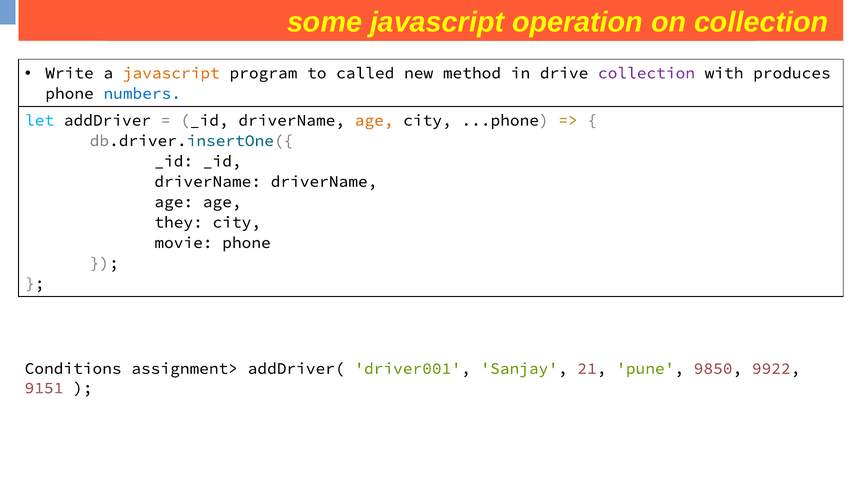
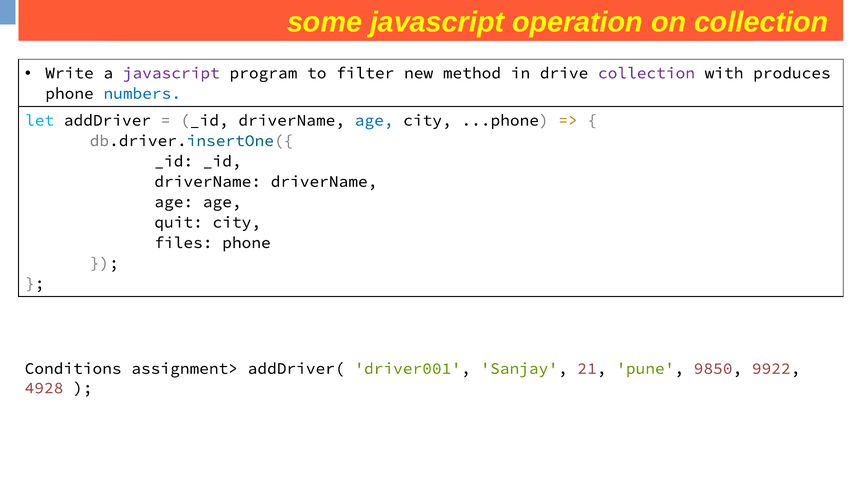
javascript colour: orange -> purple (171, 73)
called: called -> filter (365, 73)
age colour: orange -> blue (374, 120)
they: they -> quit (179, 222)
movie: movie -> files (183, 243)
9151: 9151 -> 4928 (44, 388)
